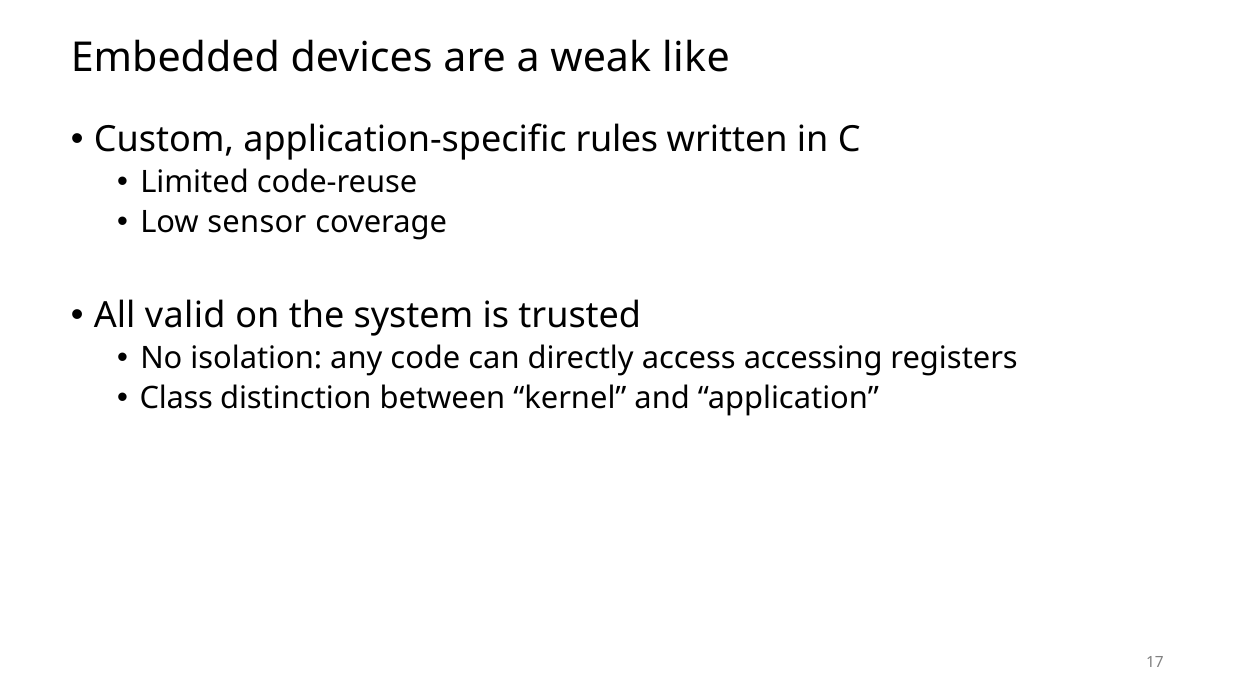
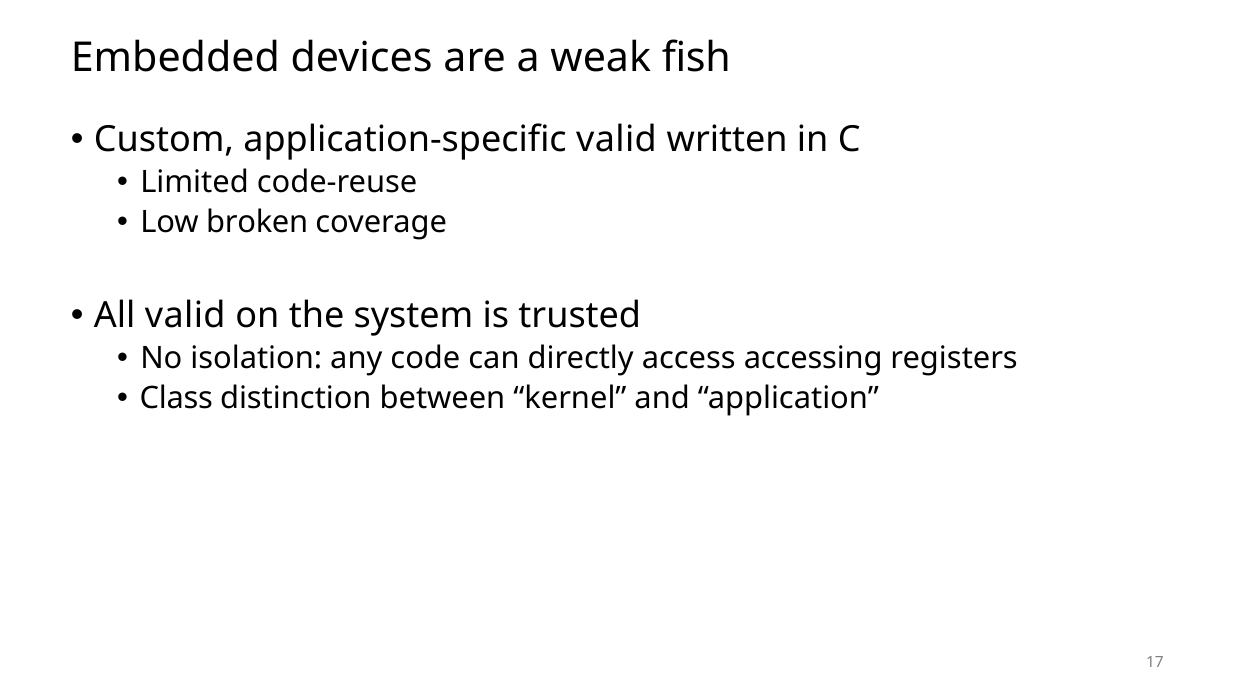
like: like -> fish (696, 58)
application-specific rules: rules -> valid (617, 140)
sensor: sensor -> broken (257, 222)
